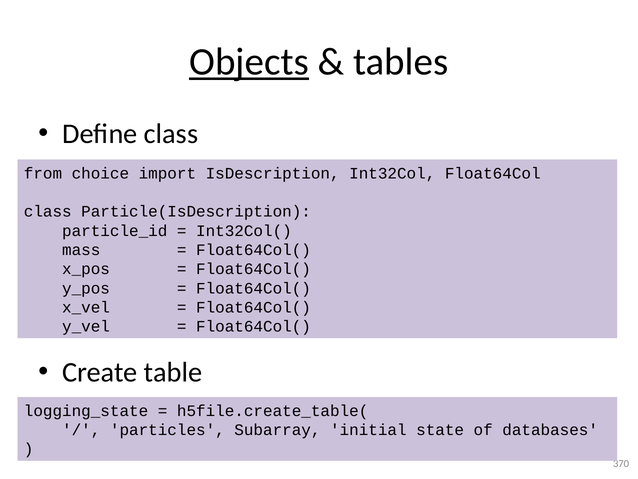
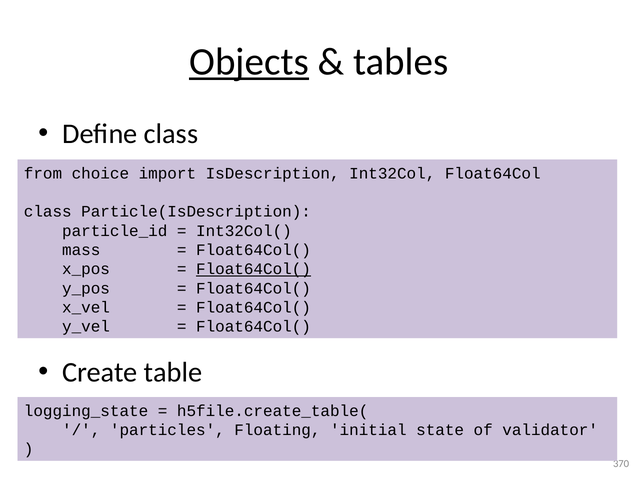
Float64Col( underline: none -> present (253, 269)
Subarray: Subarray -> Floating (277, 430)
databases: databases -> validator (550, 430)
